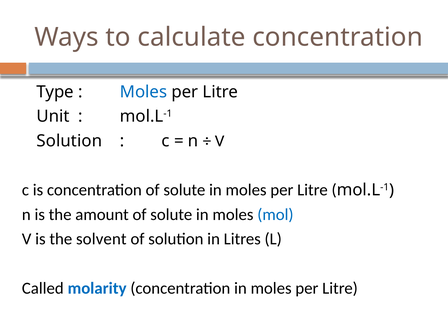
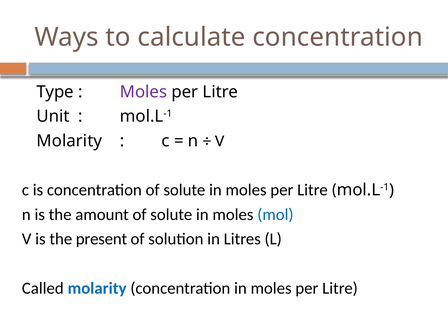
Moles colour: blue -> purple (144, 92)
Solution: Solution -> Molarity (69, 141)
solvent: solvent -> present (101, 239)
